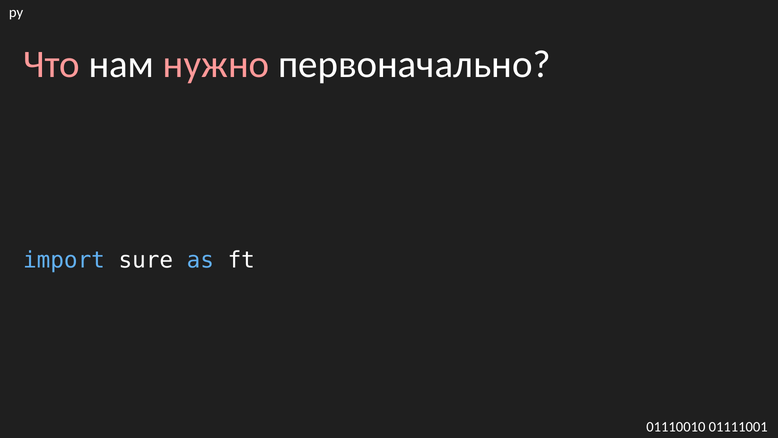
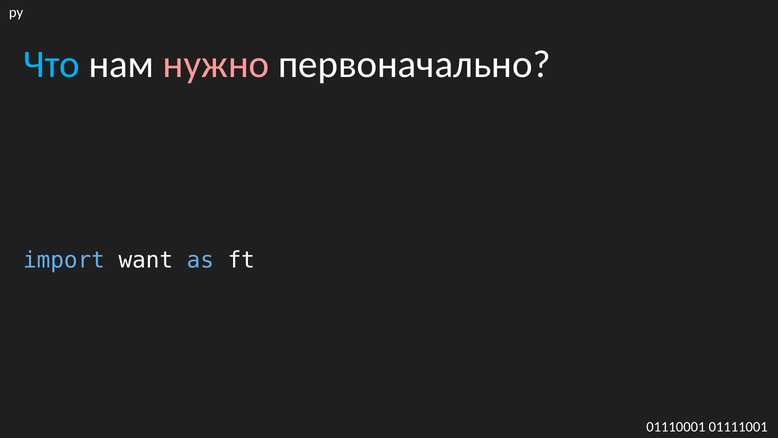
Что colour: pink -> light blue (51, 64)
sure: sure -> want (146, 260)
01110010: 01110010 -> 01110001 (676, 427)
